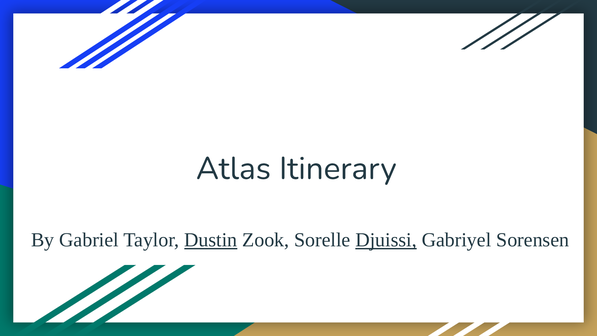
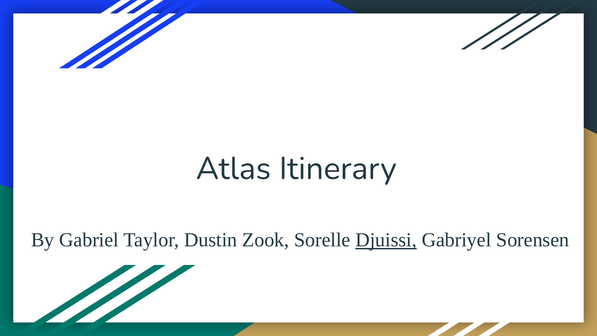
Dustin underline: present -> none (211, 240)
